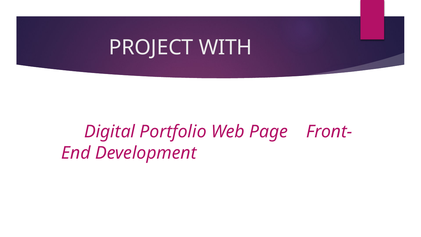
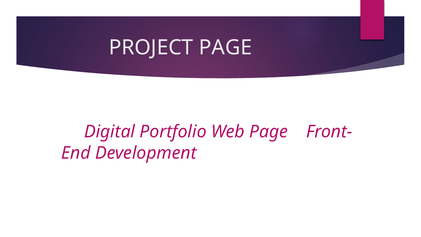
PROJECT WITH: WITH -> PAGE (225, 47)
